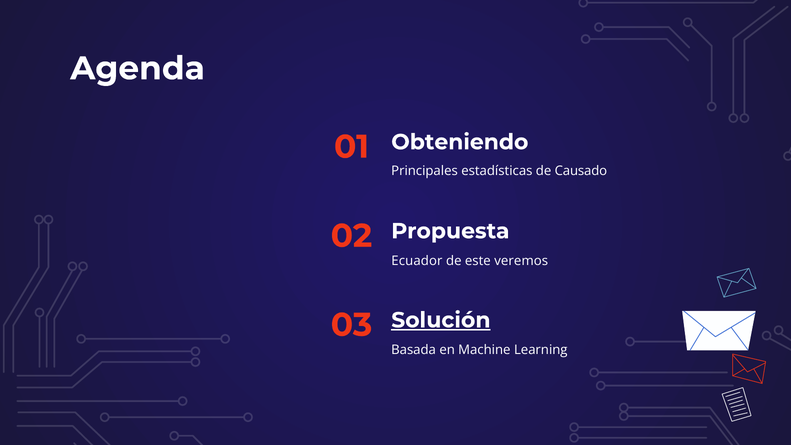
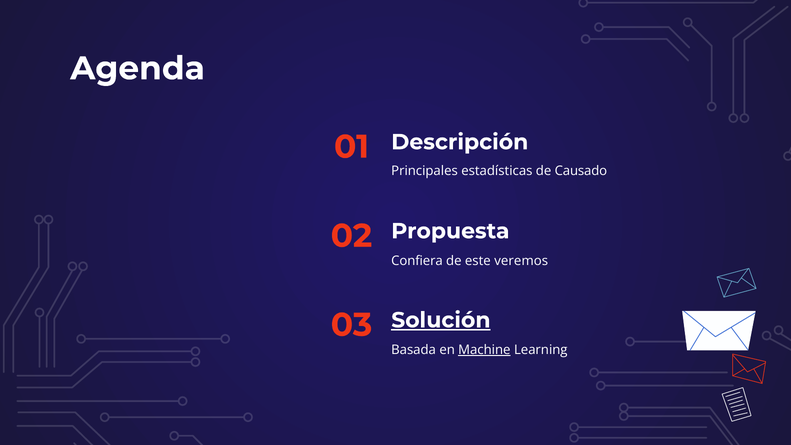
Obteniendo: Obteniendo -> Descripción (460, 142)
Ecuador: Ecuador -> Confiera (417, 261)
Machine underline: none -> present (484, 350)
